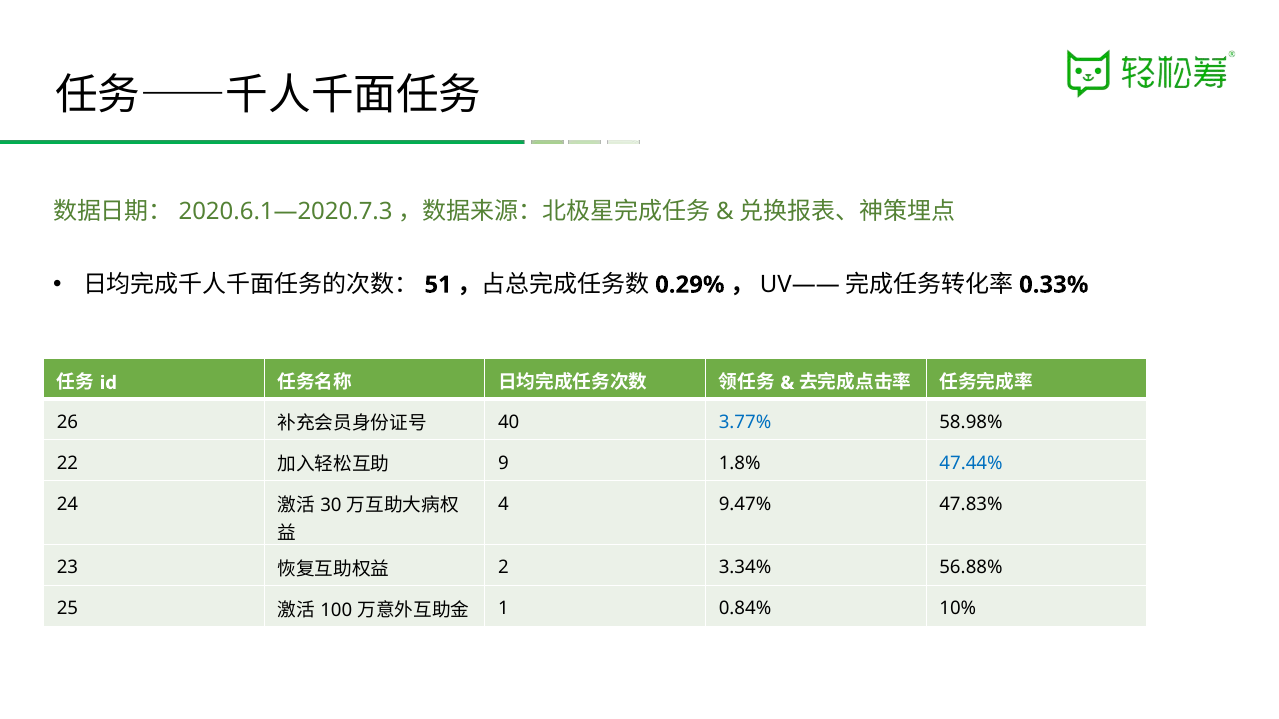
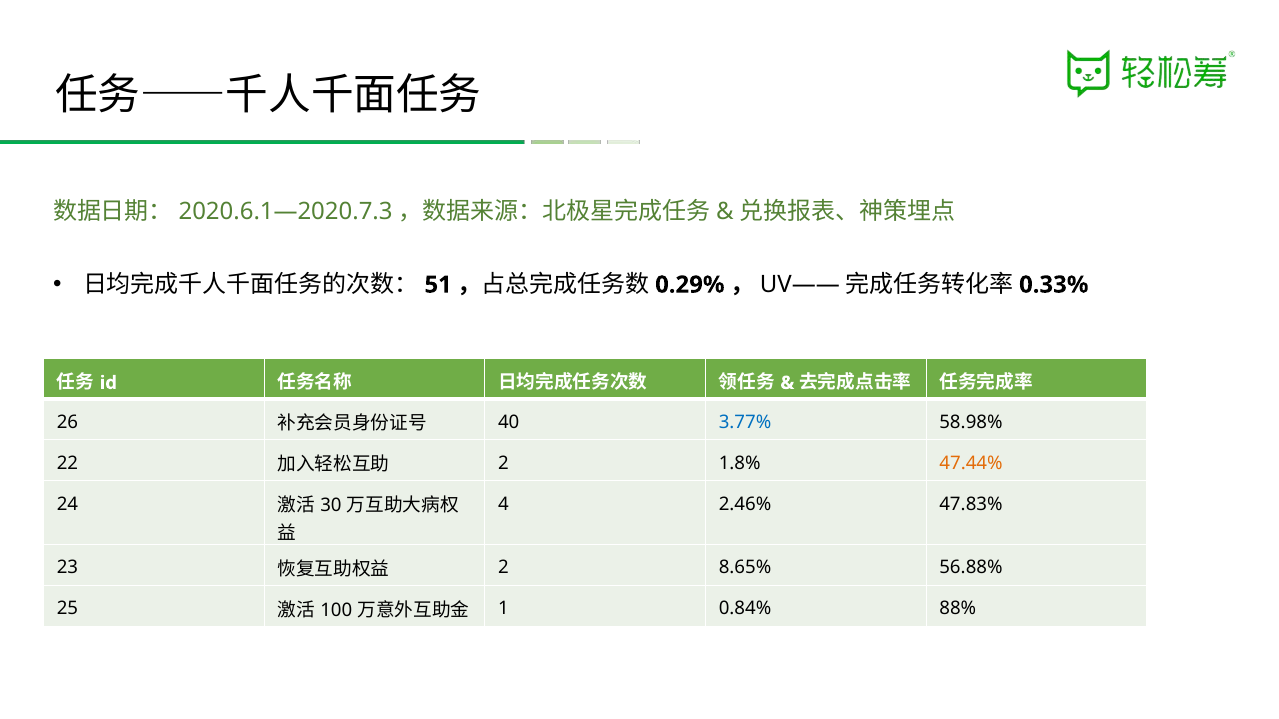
9: 9 -> 2 (503, 463)
47.44% colour: blue -> orange (971, 463)
9.47%: 9.47% -> 2.46% (745, 504)
3.34%: 3.34% -> 8.65% (745, 568)
10%: 10% -> 88% (958, 609)
